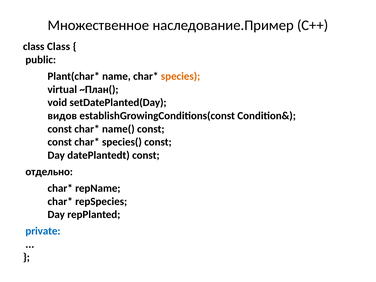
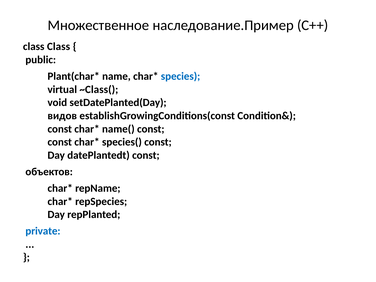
species colour: orange -> blue (181, 76)
~План(: ~План( -> ~Class( (99, 89)
отдельно: отдельно -> объектов (49, 172)
